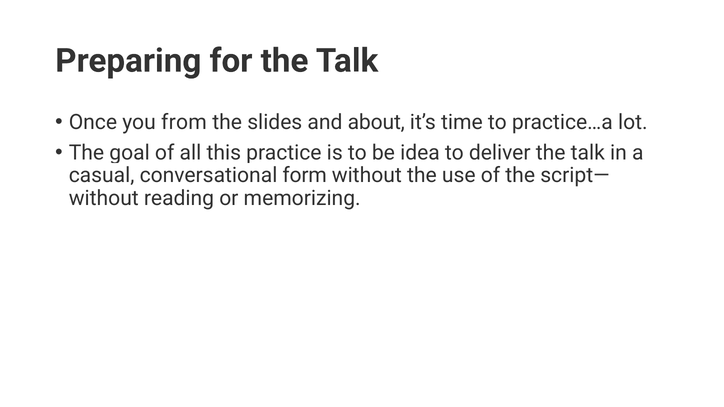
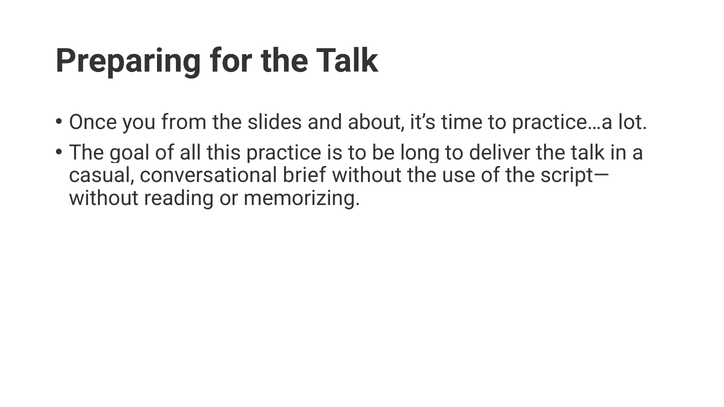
idea: idea -> long (420, 153)
form: form -> brief (304, 176)
